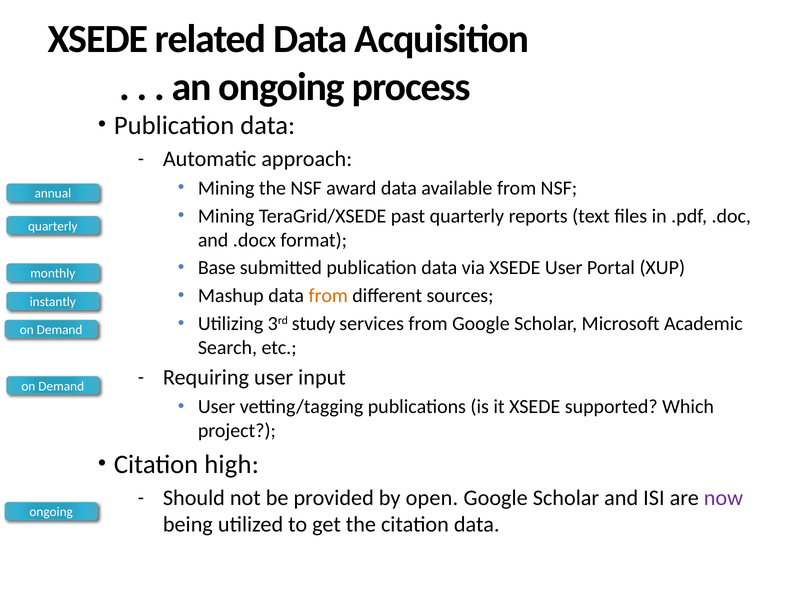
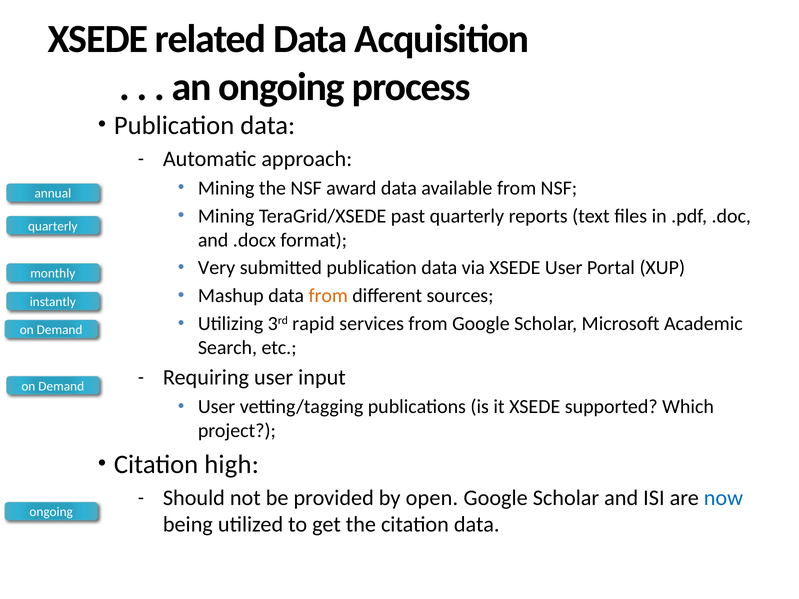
Base: Base -> Very (217, 268)
study: study -> rapid (313, 324)
now colour: purple -> blue (723, 498)
